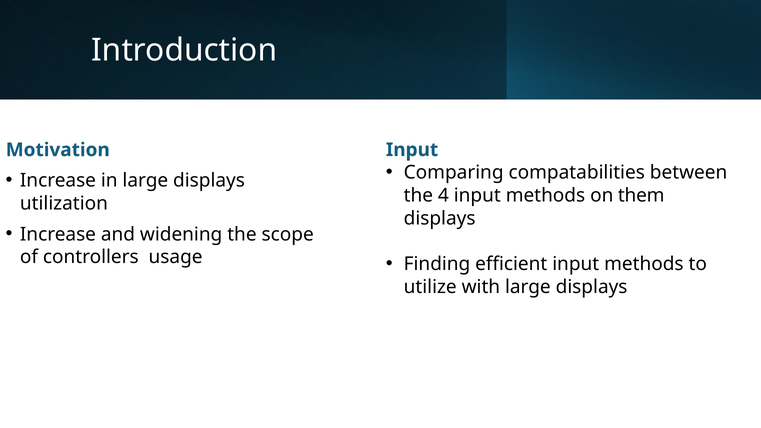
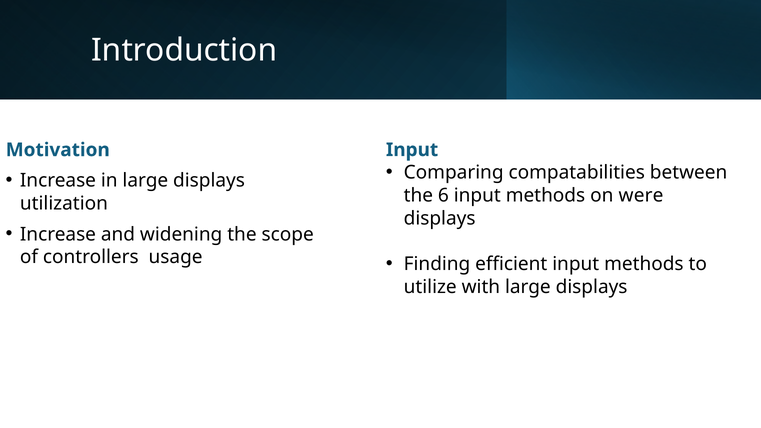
4: 4 -> 6 (443, 196)
them: them -> were (641, 196)
